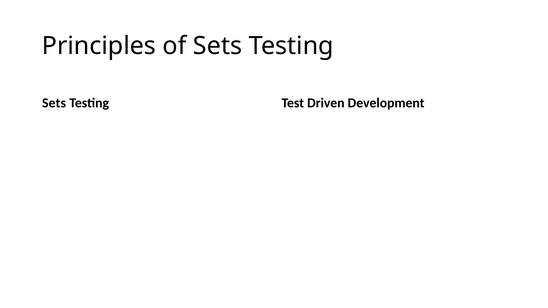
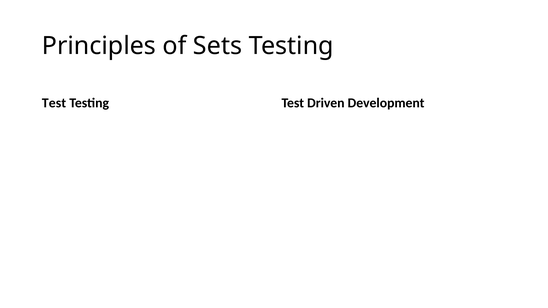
Sets: Sets -> Test (54, 103)
